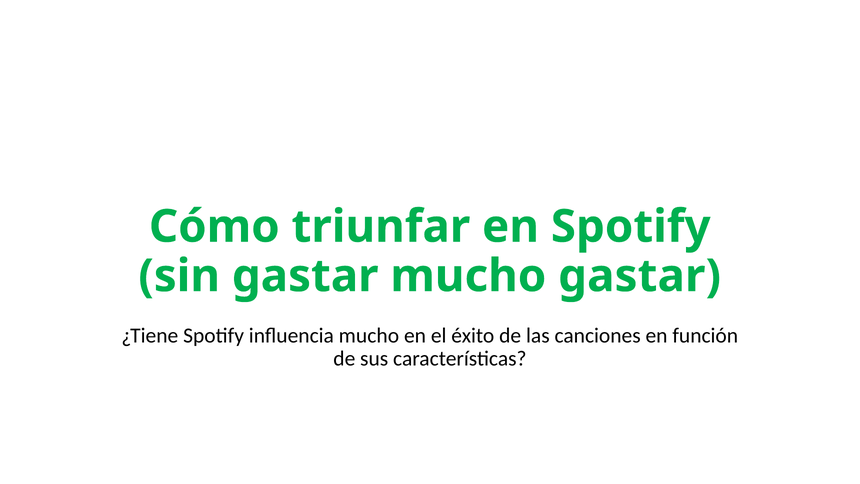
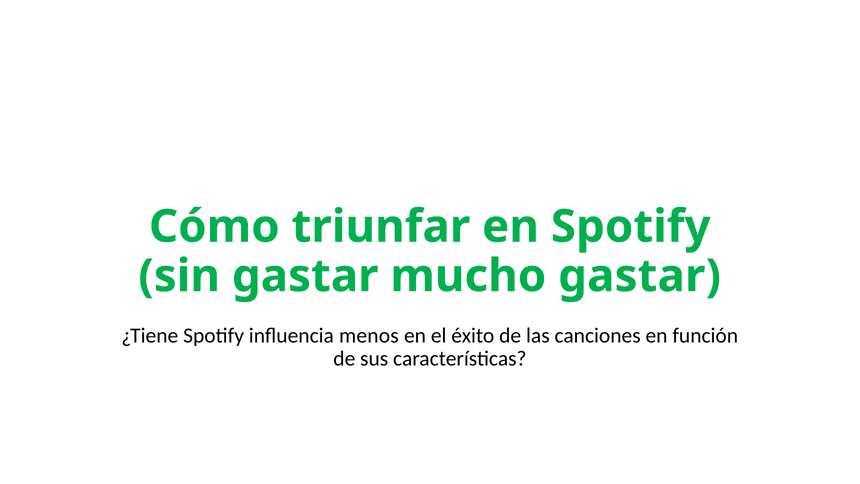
influencia mucho: mucho -> menos (369, 335)
